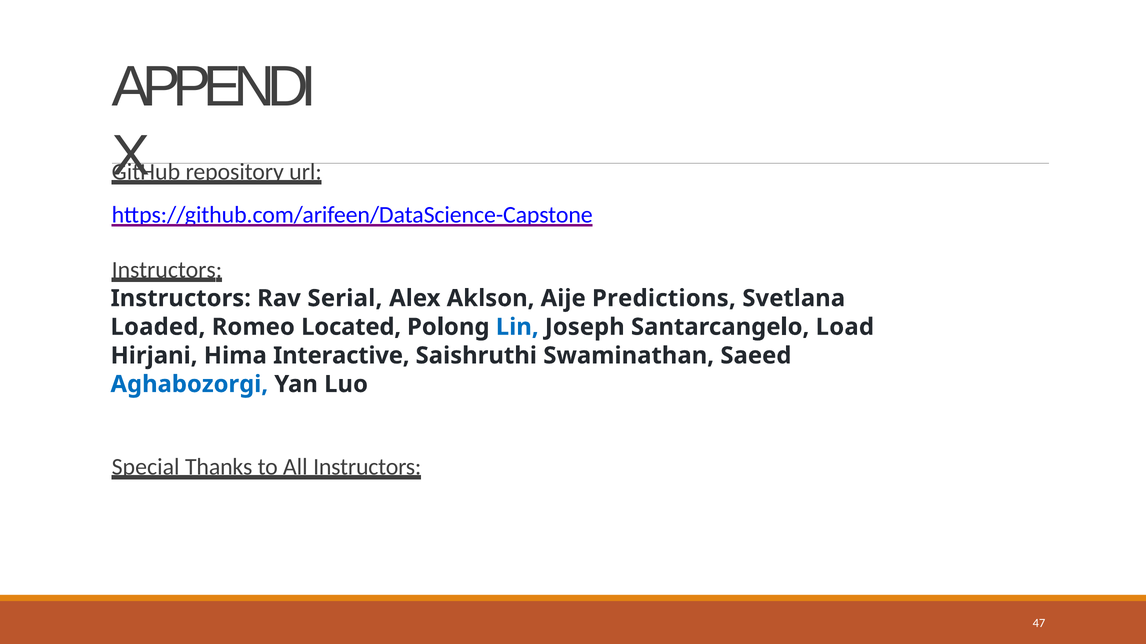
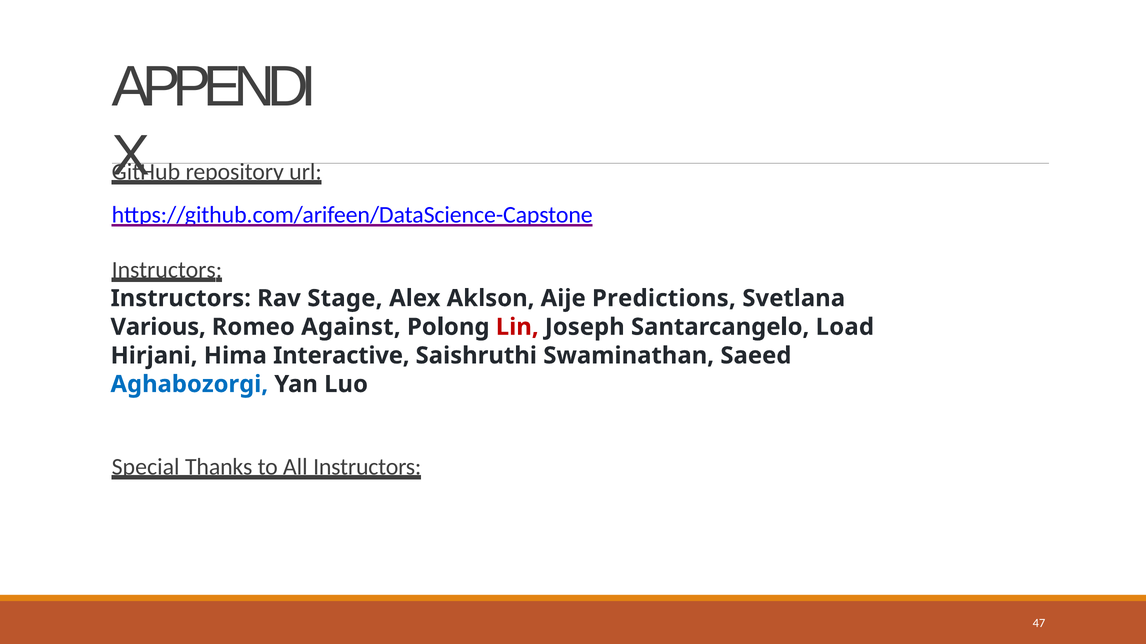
Serial: Serial -> Stage (345, 299)
Loaded: Loaded -> Various (158, 327)
Located: Located -> Against (351, 327)
Lin colour: blue -> red (517, 327)
